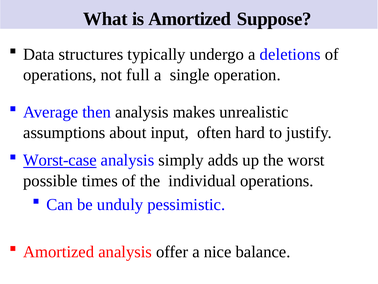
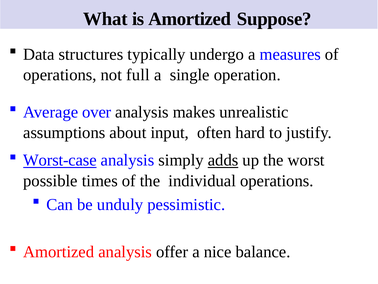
deletions: deletions -> measures (290, 54)
then: then -> over (97, 112)
adds underline: none -> present (223, 160)
